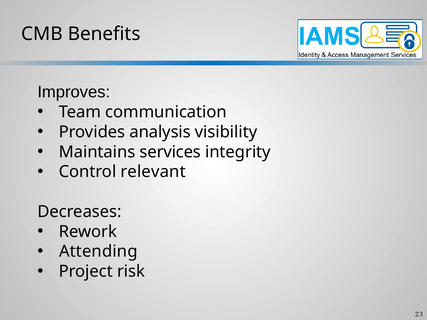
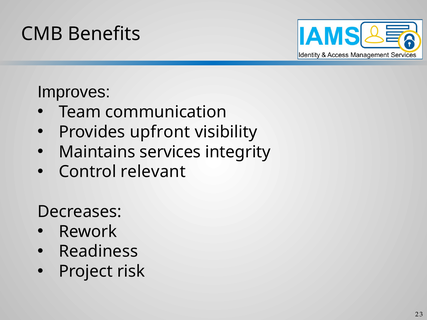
analysis: analysis -> upfront (160, 132)
Attending: Attending -> Readiness (98, 252)
